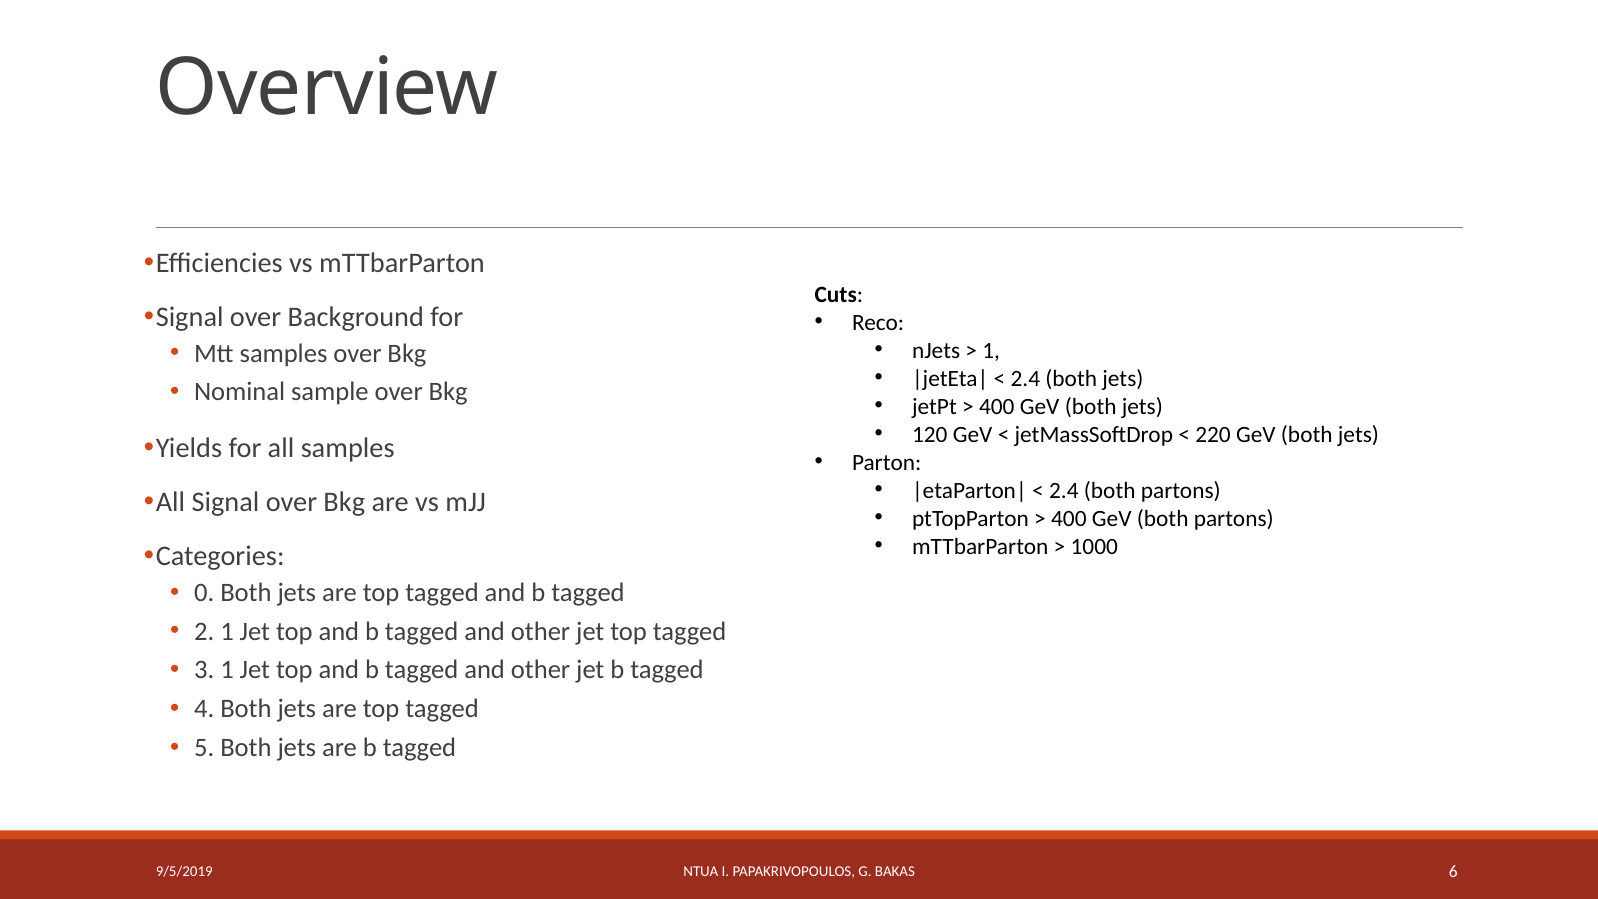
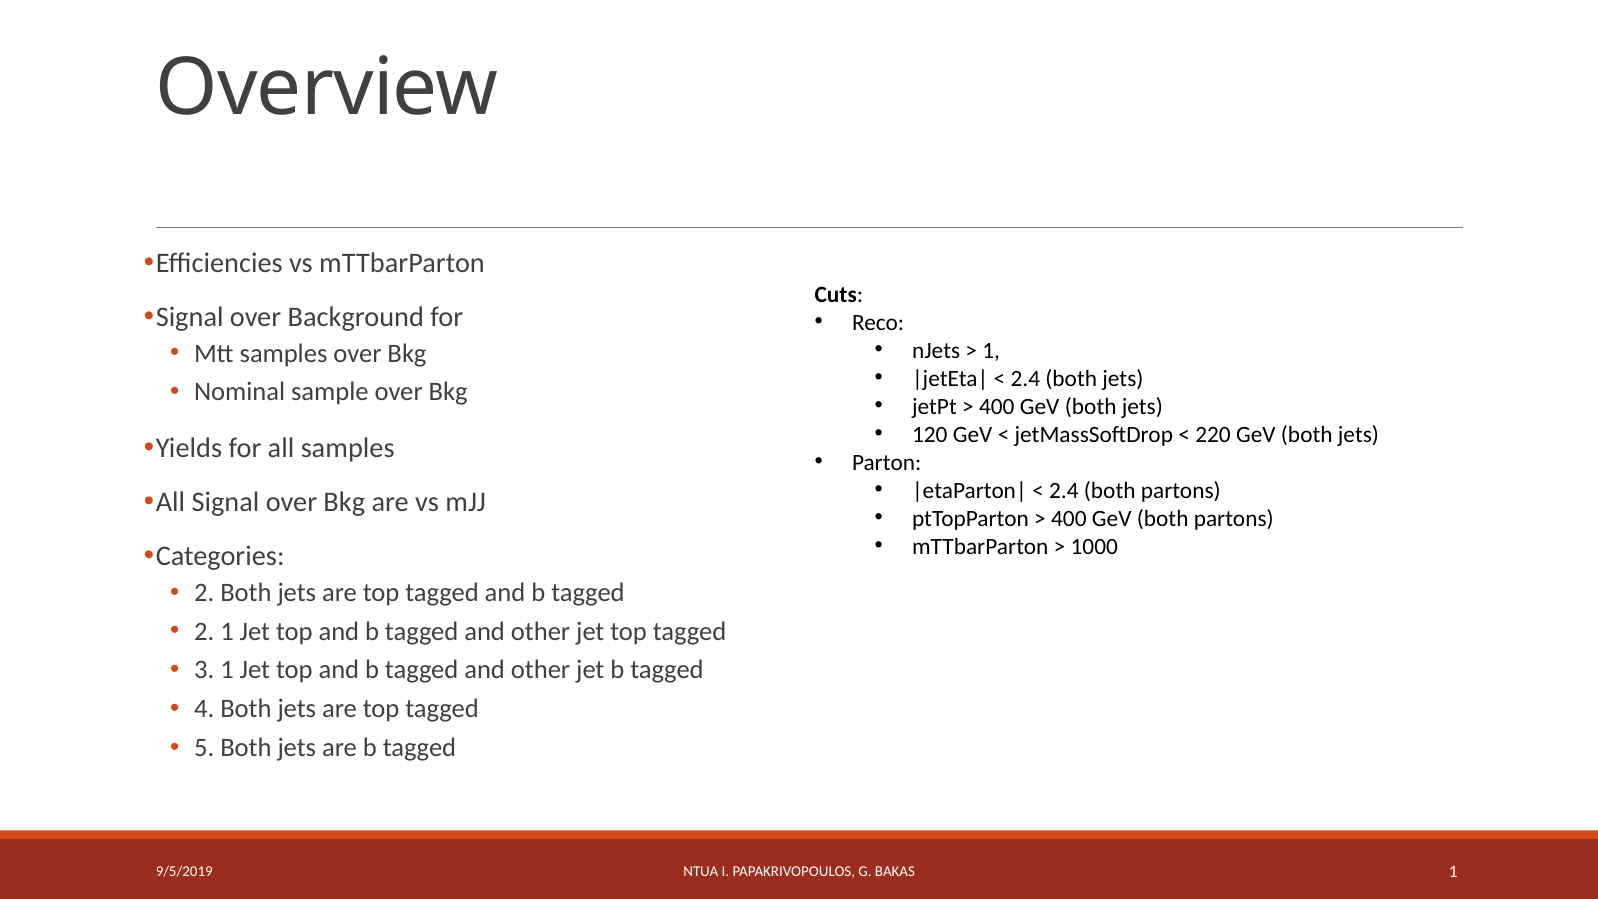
0: 0 -> 2 (204, 592)
BAKAS 6: 6 -> 1 (1453, 872)
